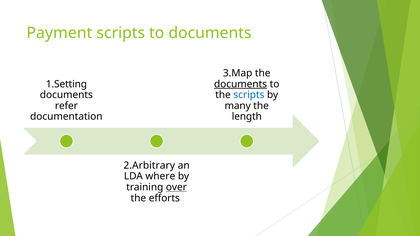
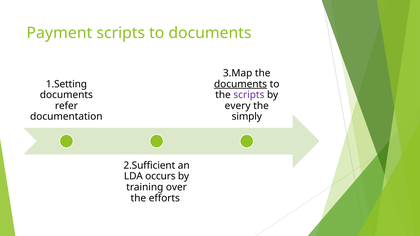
scripts colour: blue -> purple (249, 95)
many: many -> every (238, 106)
length: length -> simply (247, 117)
2.Arbitrary: 2.Arbitrary -> 2.Sufficient (149, 166)
where: where -> occurs (160, 177)
over underline: present -> none (176, 187)
